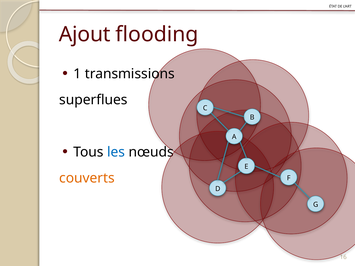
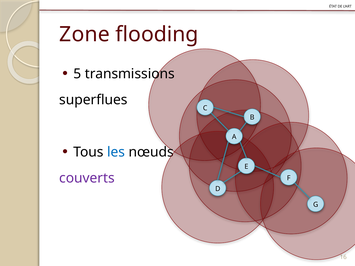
Ajout: Ajout -> Zone (85, 34)
1: 1 -> 5 (77, 74)
couverts colour: orange -> purple (87, 178)
